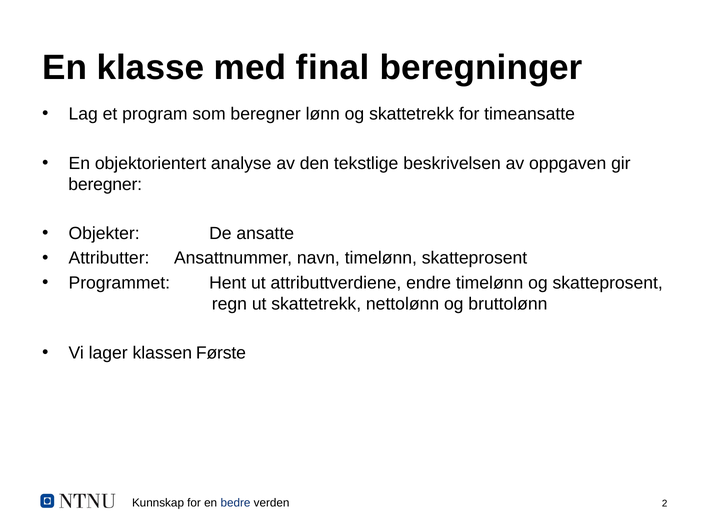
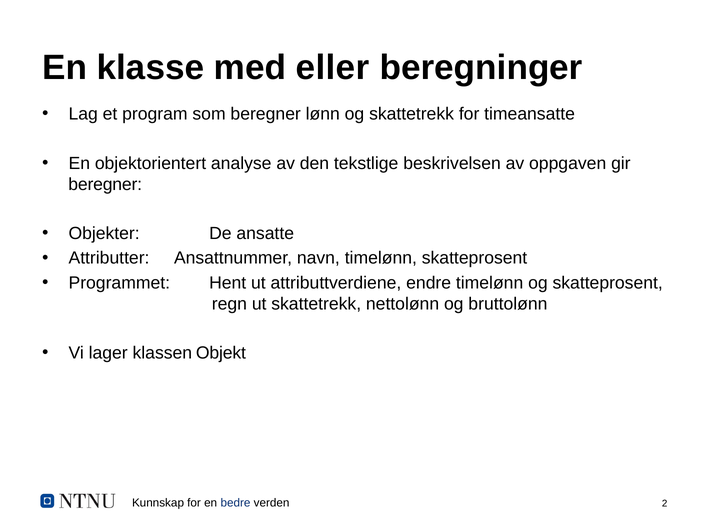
final: final -> eller (333, 68)
Første: Første -> Objekt (221, 353)
